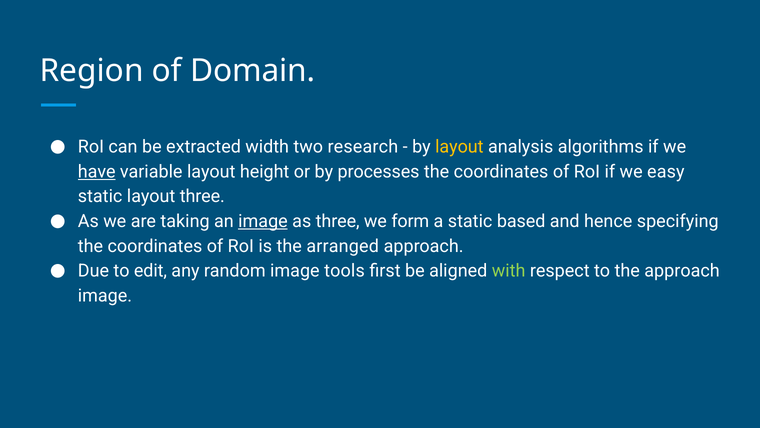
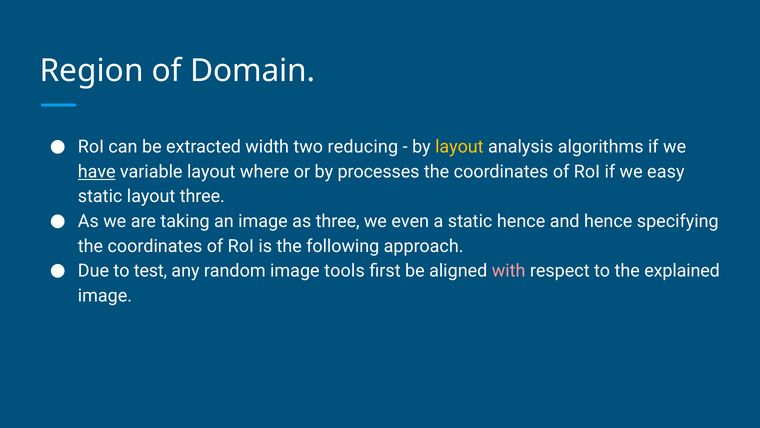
research: research -> reducing (363, 147)
height: height -> where (265, 172)
image underline: present -> none (263, 221)
form: form -> even (410, 221)
static based: based -> hence (521, 221)
arranged: arranged -> following (343, 246)
edit: edit -> test (150, 271)
with colour: light green -> pink (509, 271)
the approach: approach -> explained (682, 271)
